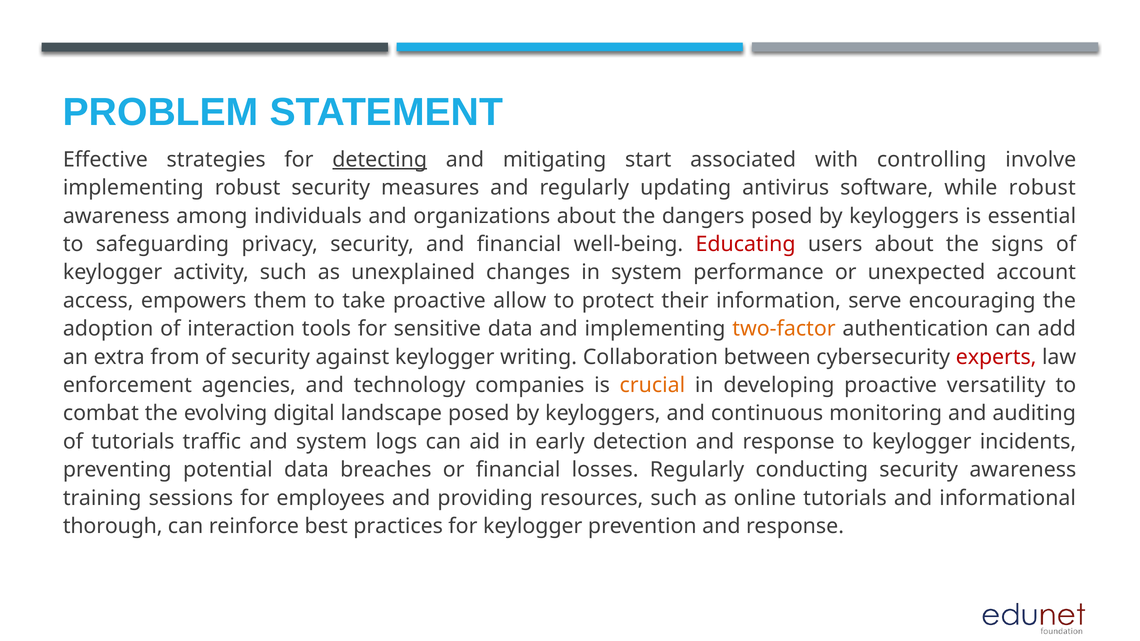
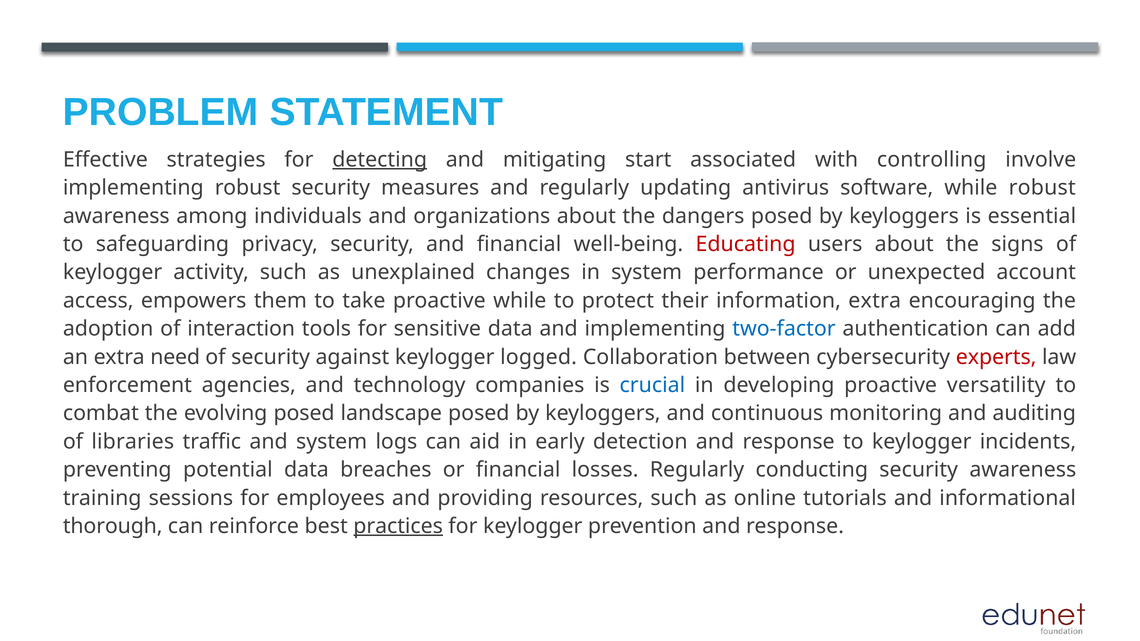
proactive allow: allow -> while (520, 301)
information serve: serve -> extra (875, 301)
two-factor colour: orange -> blue (784, 329)
from: from -> need (175, 357)
writing: writing -> logged (539, 357)
crucial colour: orange -> blue (652, 385)
evolving digital: digital -> posed (304, 414)
of tutorials: tutorials -> libraries (133, 442)
practices underline: none -> present (398, 526)
